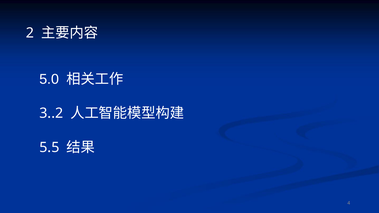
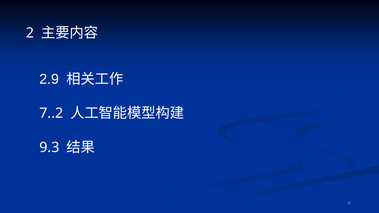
5.0: 5.0 -> 2.9 (49, 79)
3..2: 3..2 -> 7..2 (51, 113)
5.5: 5.5 -> 9.3 (49, 147)
